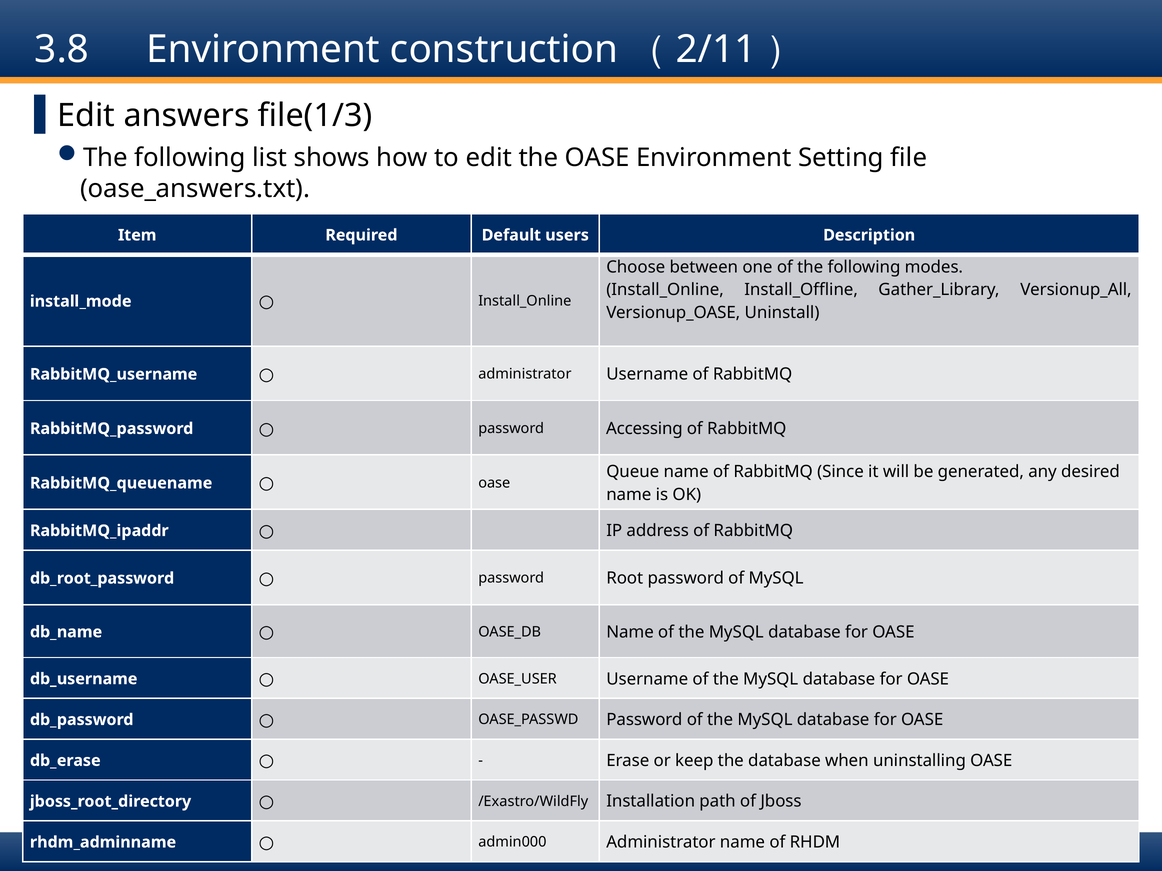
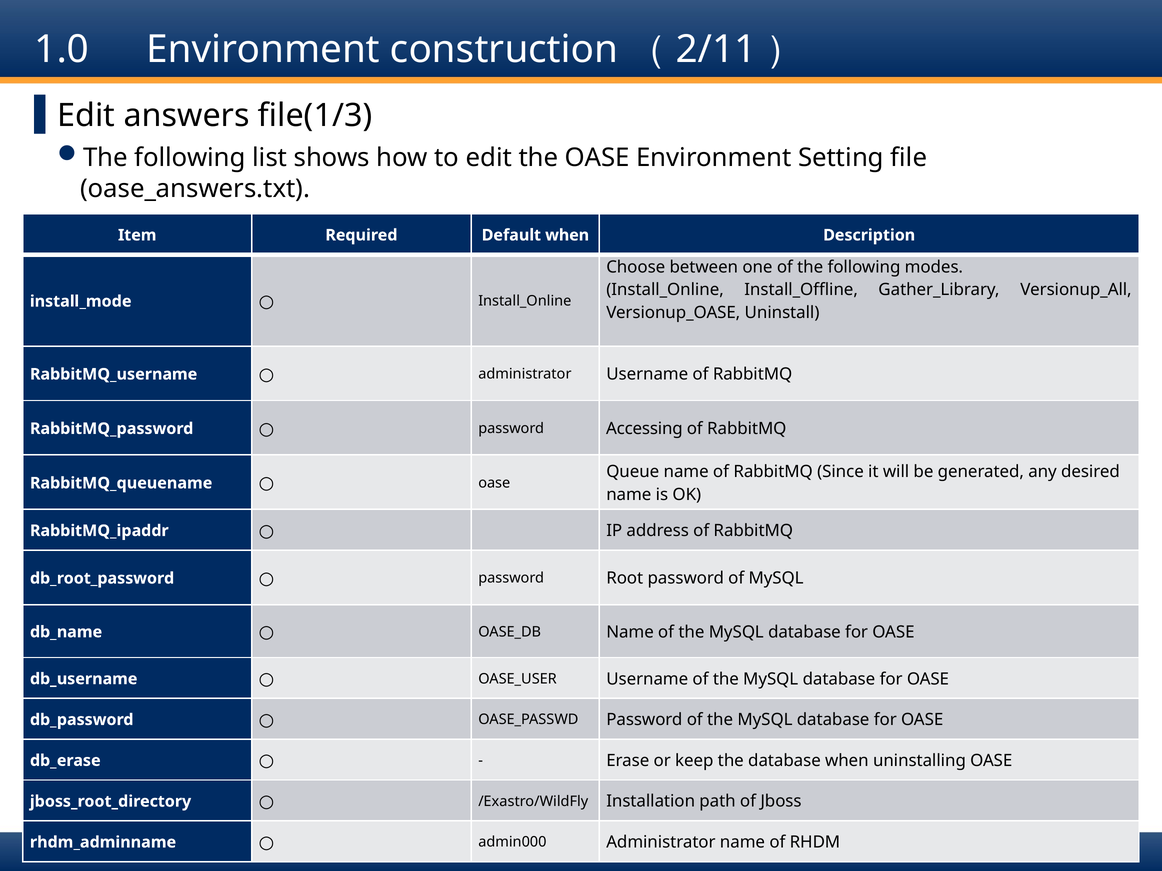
3.8: 3.8 -> 1.0 (62, 49)
Default users: users -> when (567, 235)
